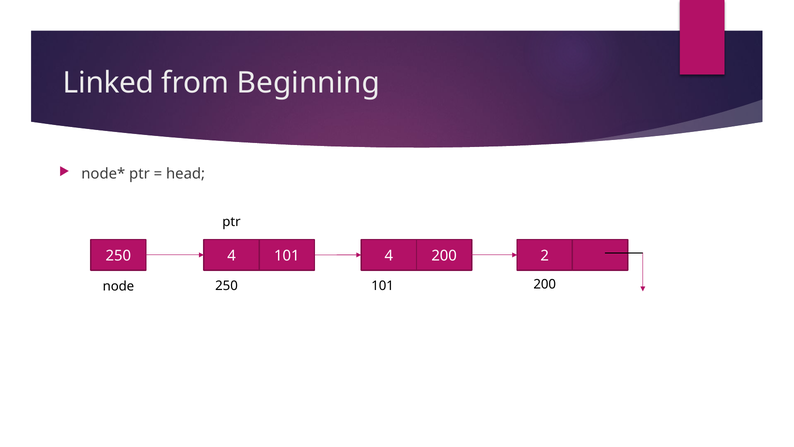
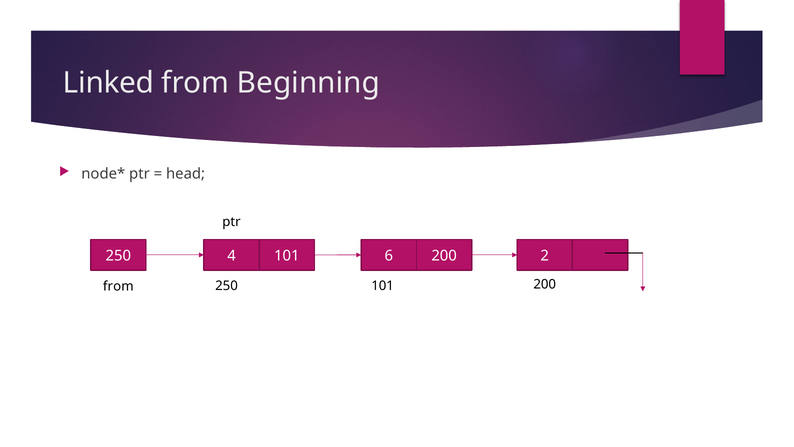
101 4: 4 -> 6 (389, 256)
node: node -> from (118, 286)
